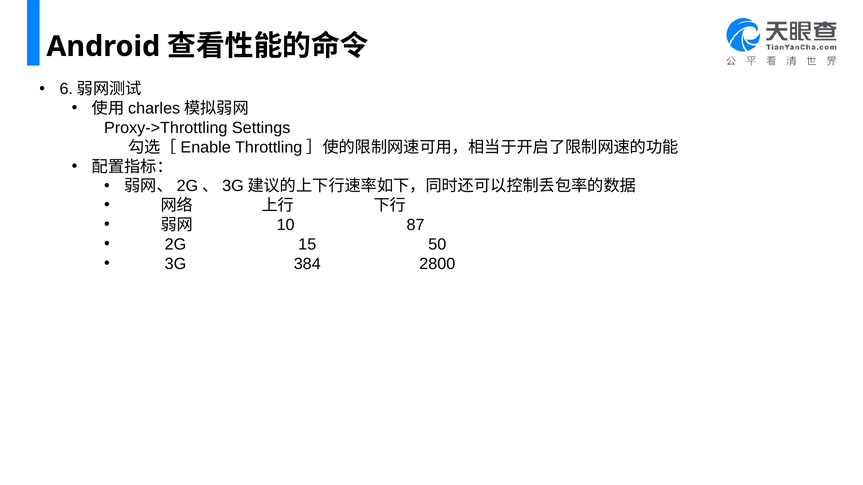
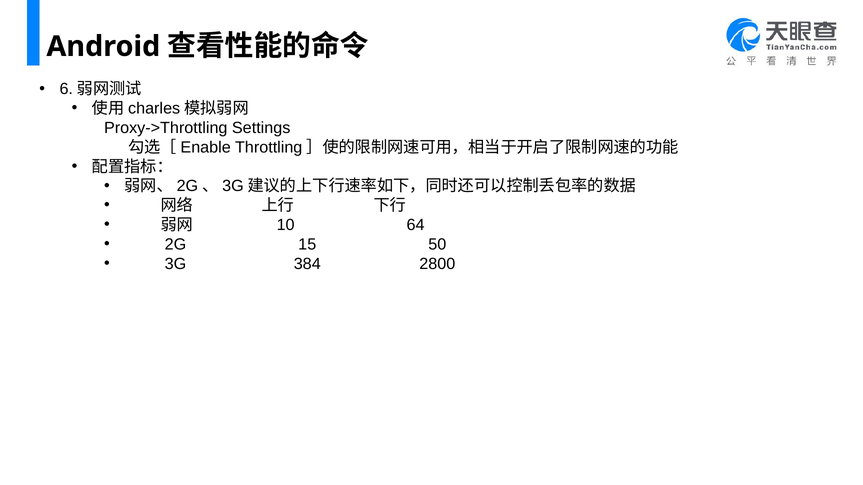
87: 87 -> 64 (416, 225)
